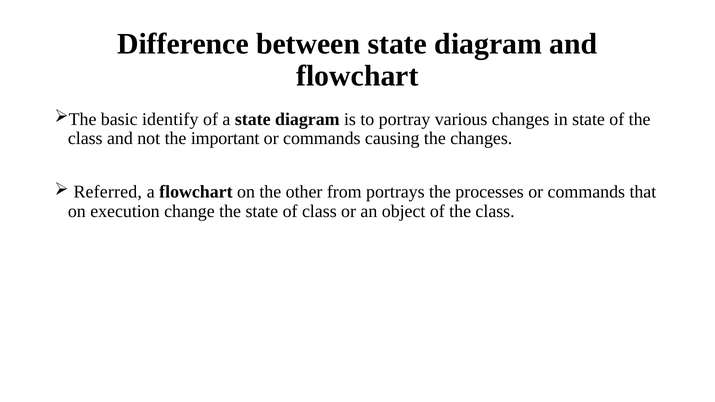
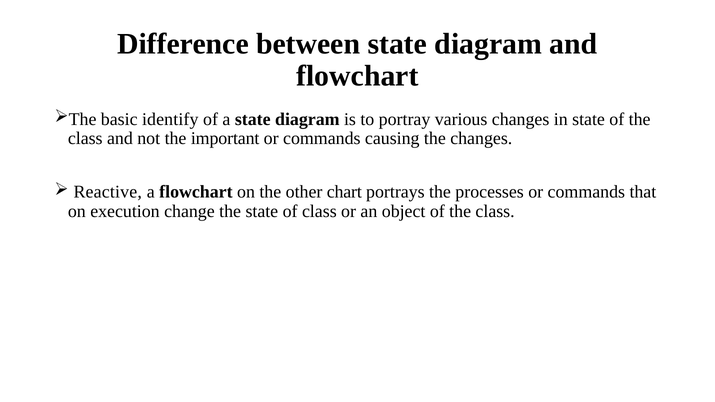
Referred: Referred -> Reactive (108, 192)
from: from -> chart (344, 192)
